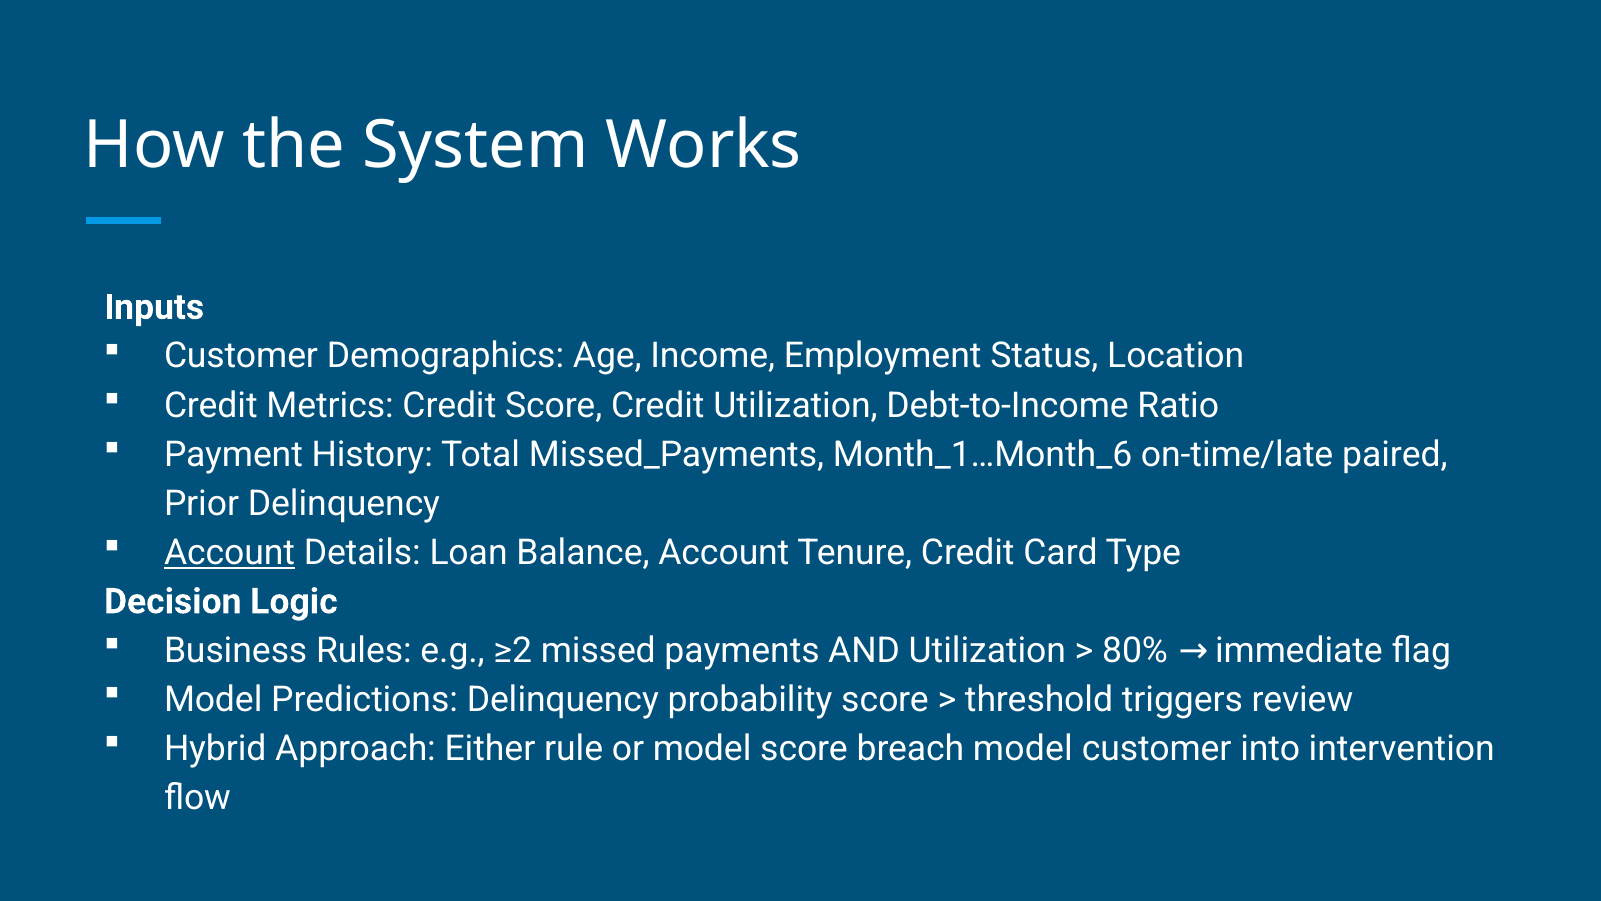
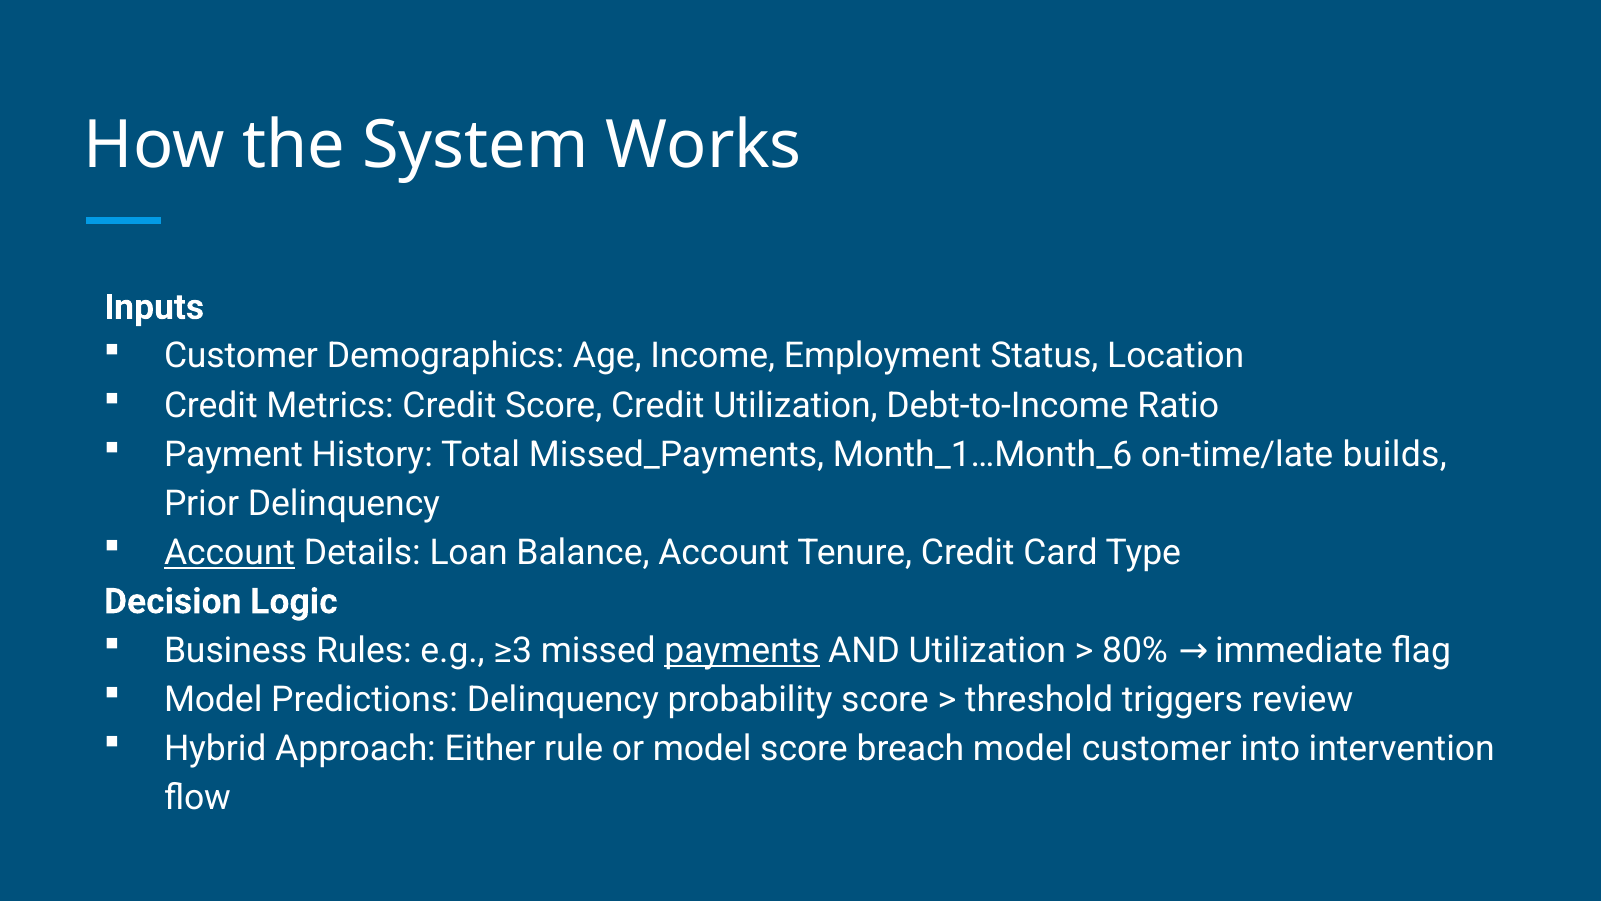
paired: paired -> builds (1395, 454)
≥2: ≥2 -> ≥3 (513, 650)
payments underline: none -> present (742, 650)
